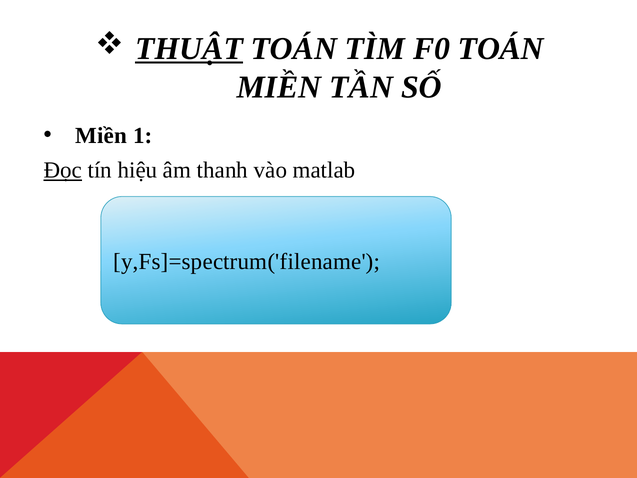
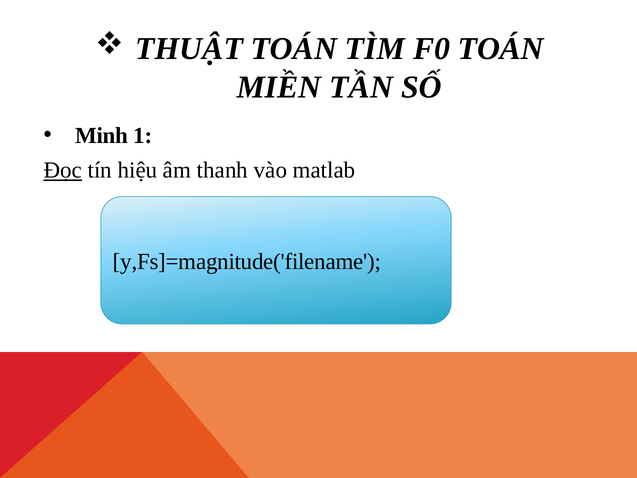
THUẬT underline: present -> none (189, 49)
Miền: Miền -> Minh (102, 135)
y,Fs]=spectrum('filename: y,Fs]=spectrum('filename -> y,Fs]=magnitude('filename (247, 262)
